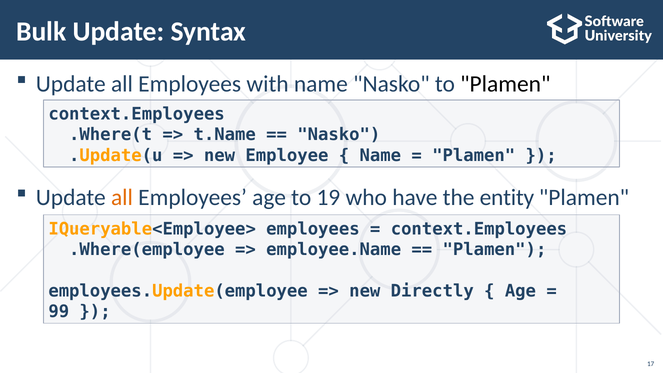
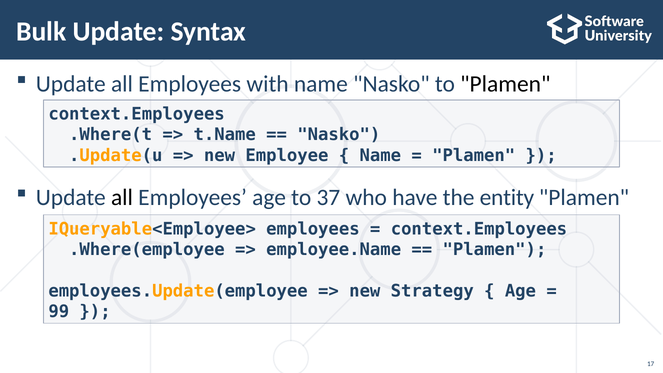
all colour: orange -> black (122, 198)
19: 19 -> 37 (328, 198)
Directly: Directly -> Strategy (432, 291)
